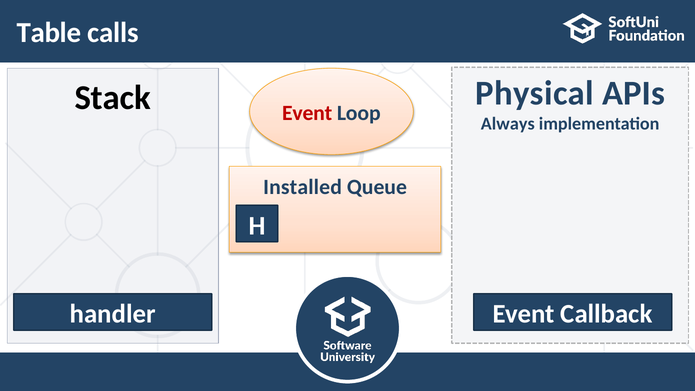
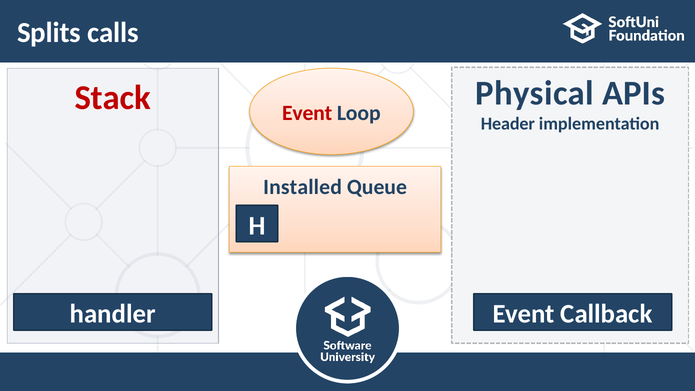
Table: Table -> Splits (49, 33)
Stack colour: black -> red (113, 98)
Always: Always -> Header (508, 124)
